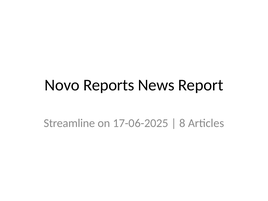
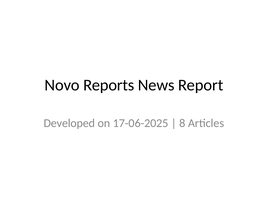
Streamline: Streamline -> Developed (69, 123)
